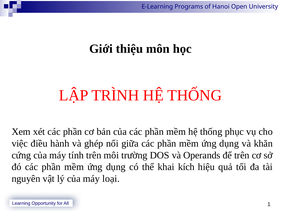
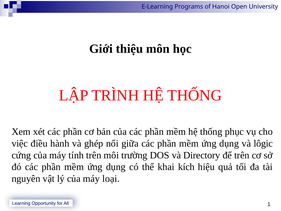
khăn: khăn -> lôgic (263, 143)
Operands: Operands -> Directory (202, 155)
